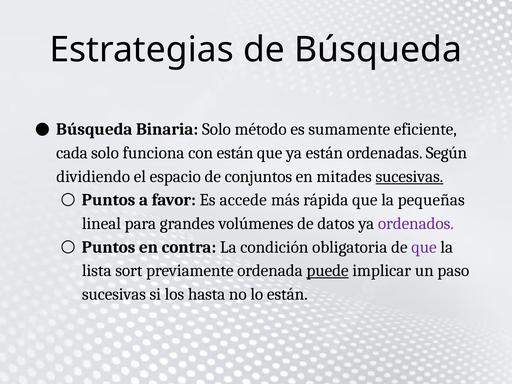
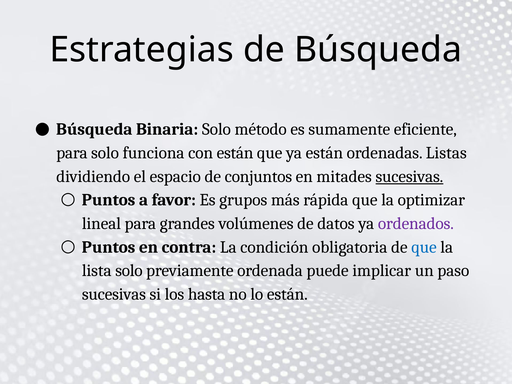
cada: cada -> para (72, 153)
Según: Según -> Listas (446, 153)
accede: accede -> grupos (243, 200)
pequeñas: pequeñas -> optimizar (431, 200)
que colour: purple -> blue (424, 247)
lista sort: sort -> solo (129, 271)
puede underline: present -> none (328, 271)
